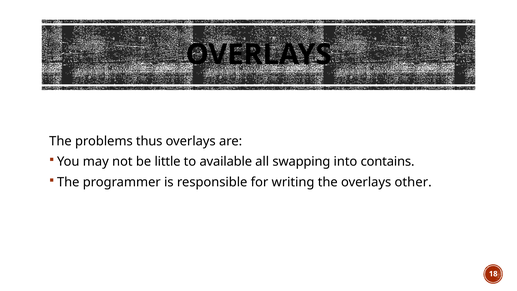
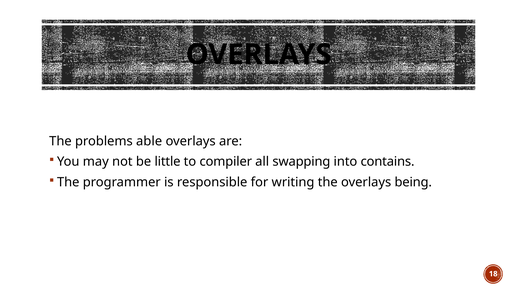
thus: thus -> able (149, 141)
available: available -> compiler (226, 162)
other: other -> being (413, 182)
